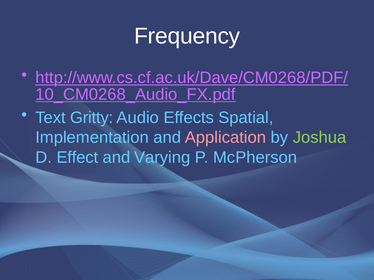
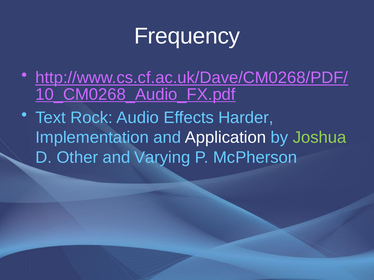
Gritty: Gritty -> Rock (92, 118)
Spatial: Spatial -> Harder (246, 118)
Application colour: pink -> white (225, 138)
Effect: Effect -> Other (77, 158)
